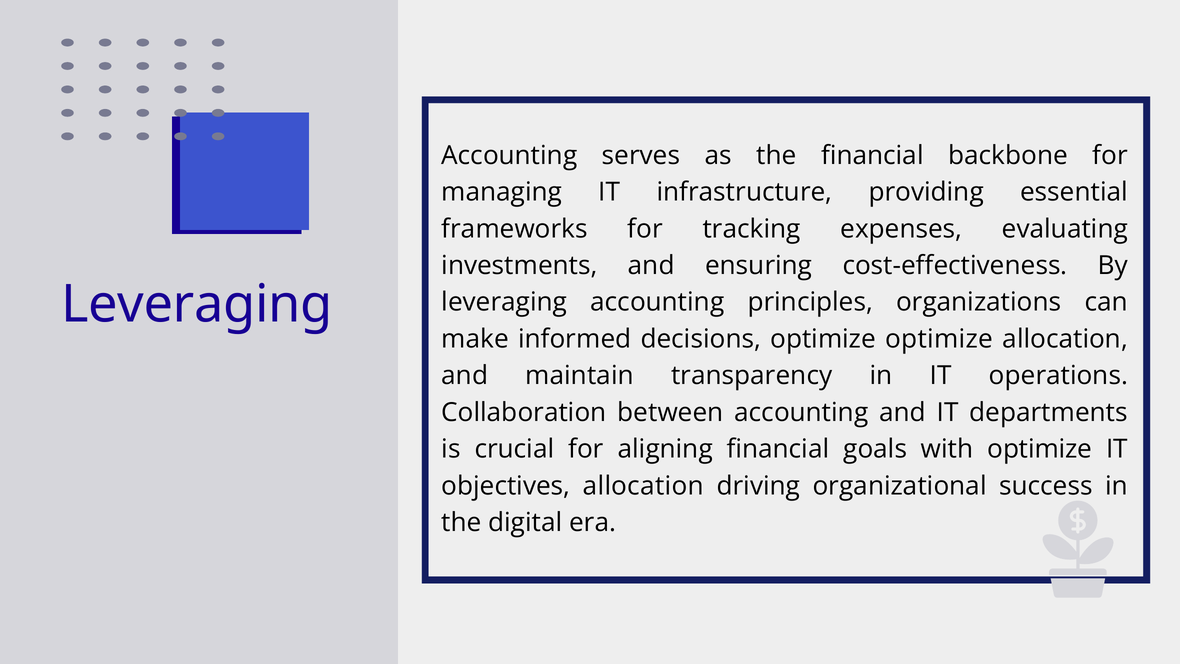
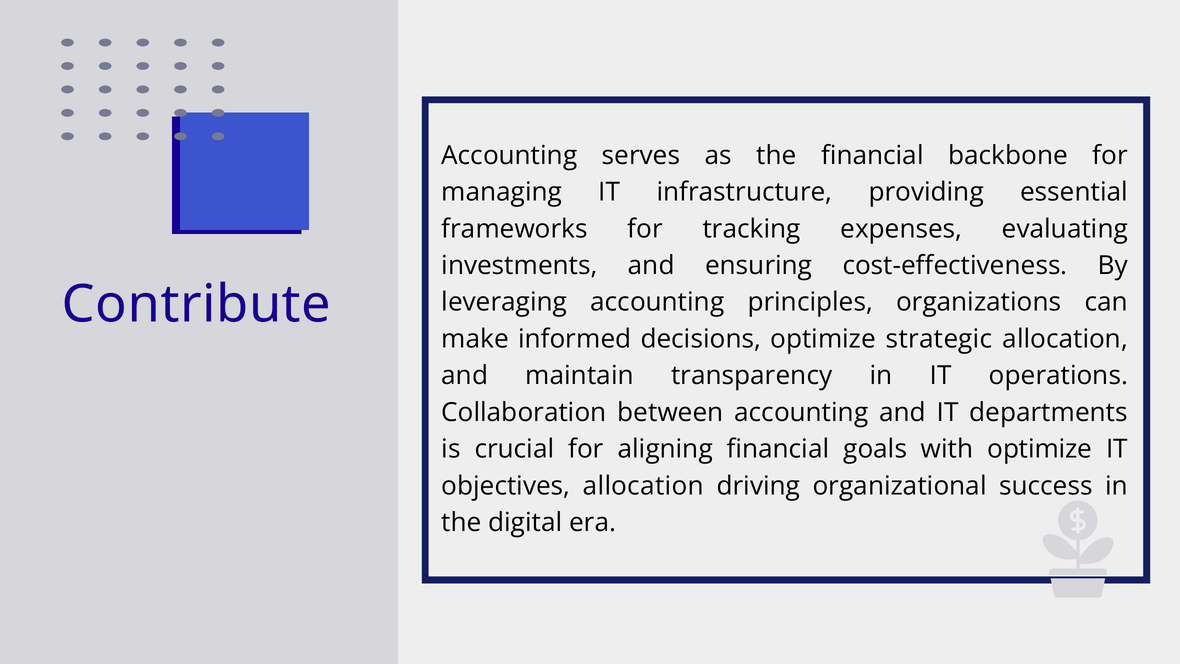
Leveraging: Leveraging -> Contribute (196, 304)
optimize optimize: optimize -> strategic (939, 339)
